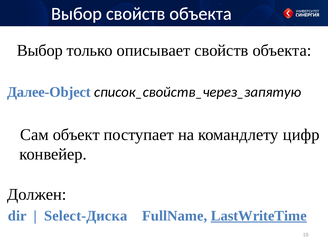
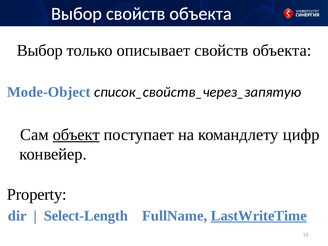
Далее-Object: Далее-Object -> Mode-Object (49, 92)
объект underline: none -> present (76, 135)
Должен: Должен -> Property (37, 194)
Select-Диска: Select-Диска -> Select-Length (86, 216)
